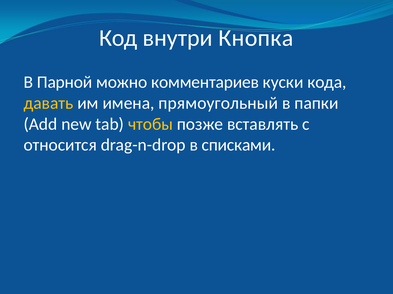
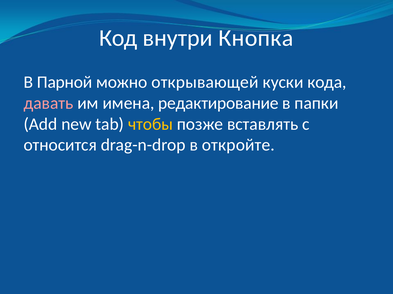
комментариев: комментариев -> открывающей (205, 82)
давать colour: yellow -> pink (48, 103)
прямоугольный: прямоугольный -> редактирование (218, 103)
списками: списками -> откройте (238, 145)
